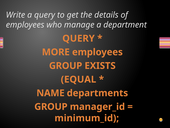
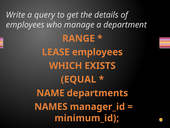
QUERY: QUERY -> RANGE (79, 38)
MORE: MORE -> LEASE (56, 52)
GROUP: GROUP -> WHICH (66, 66)
GROUP: GROUP -> NAMES (51, 106)
